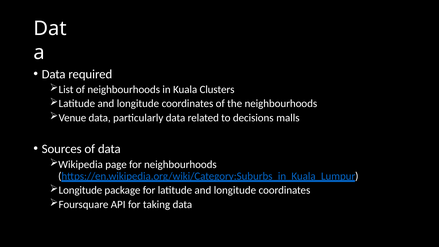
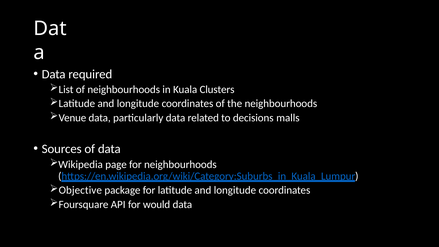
Longitude: Longitude -> Objective (80, 190)
taking: taking -> would (157, 204)
